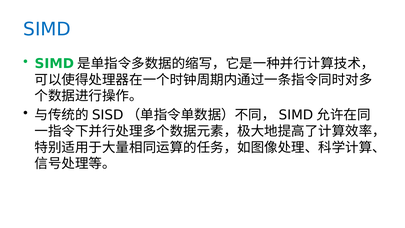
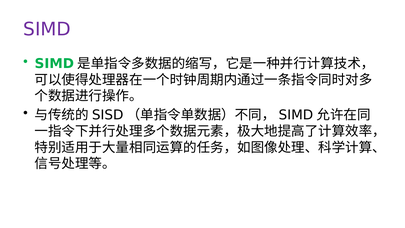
SIMD colour: blue -> purple (47, 29)
